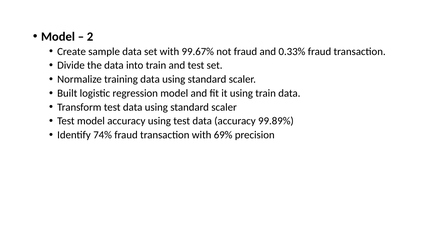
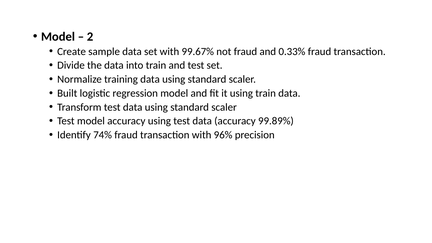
69%: 69% -> 96% (223, 135)
